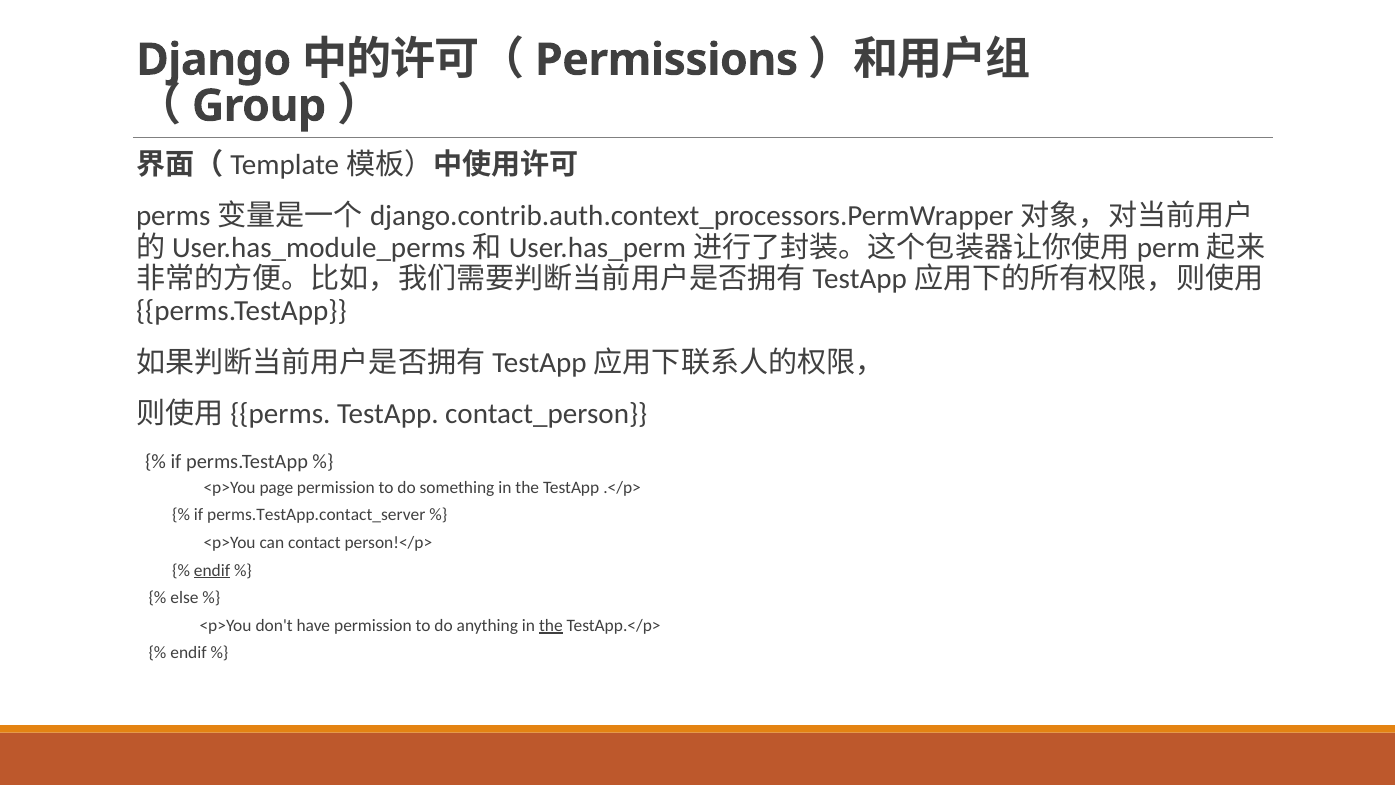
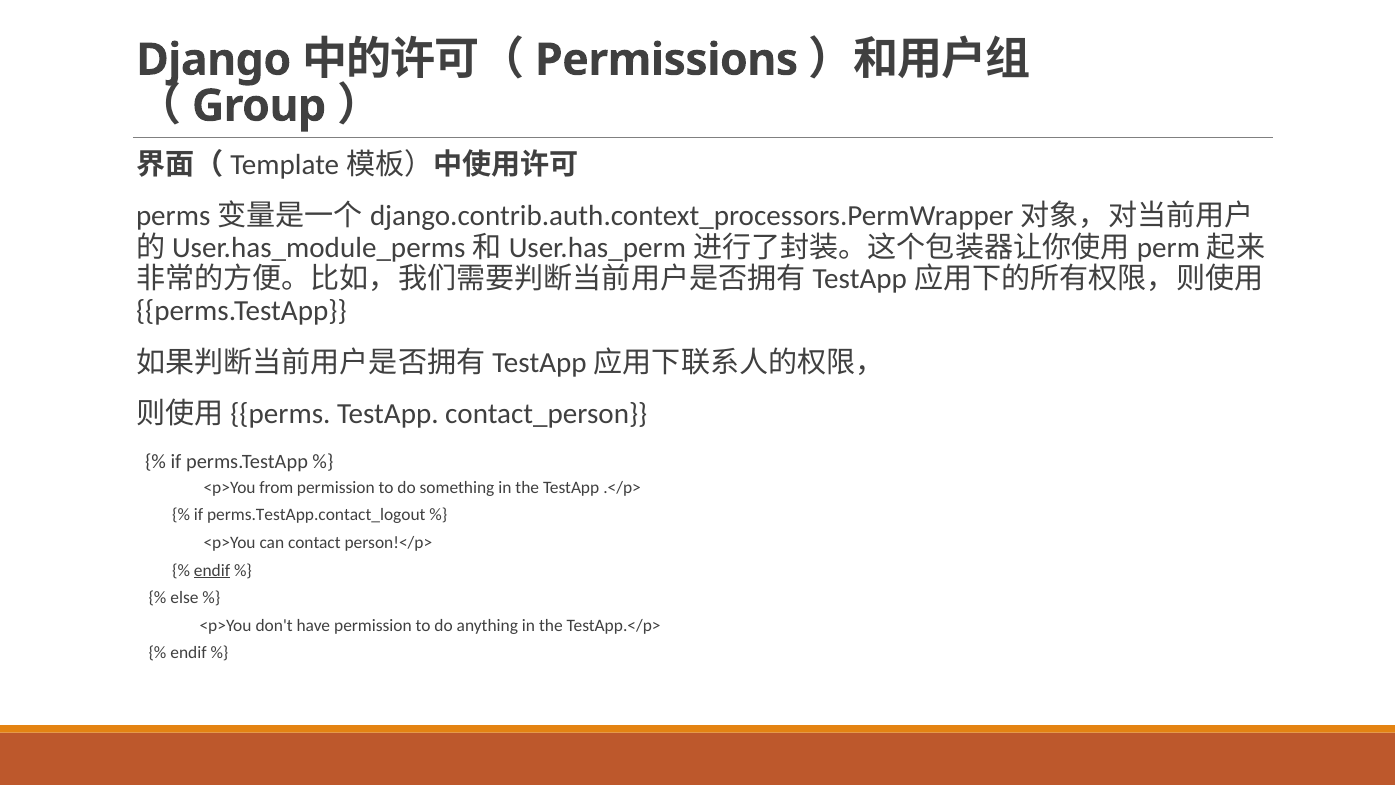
page: page -> from (276, 487)
perms.TestApp.contact_server: perms.TestApp.contact_server -> perms.TestApp.contact_logout (316, 515)
the underline: present -> none (551, 625)
